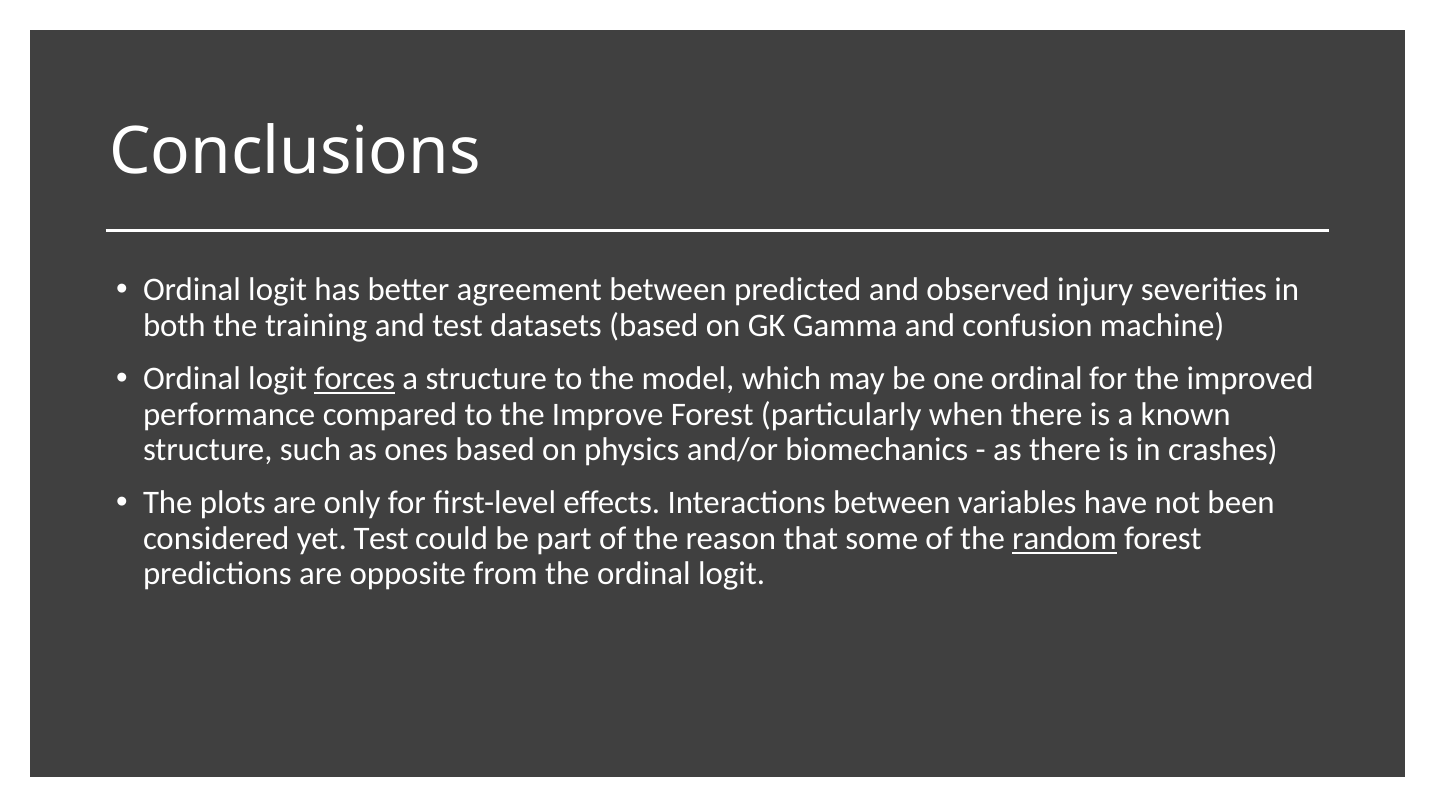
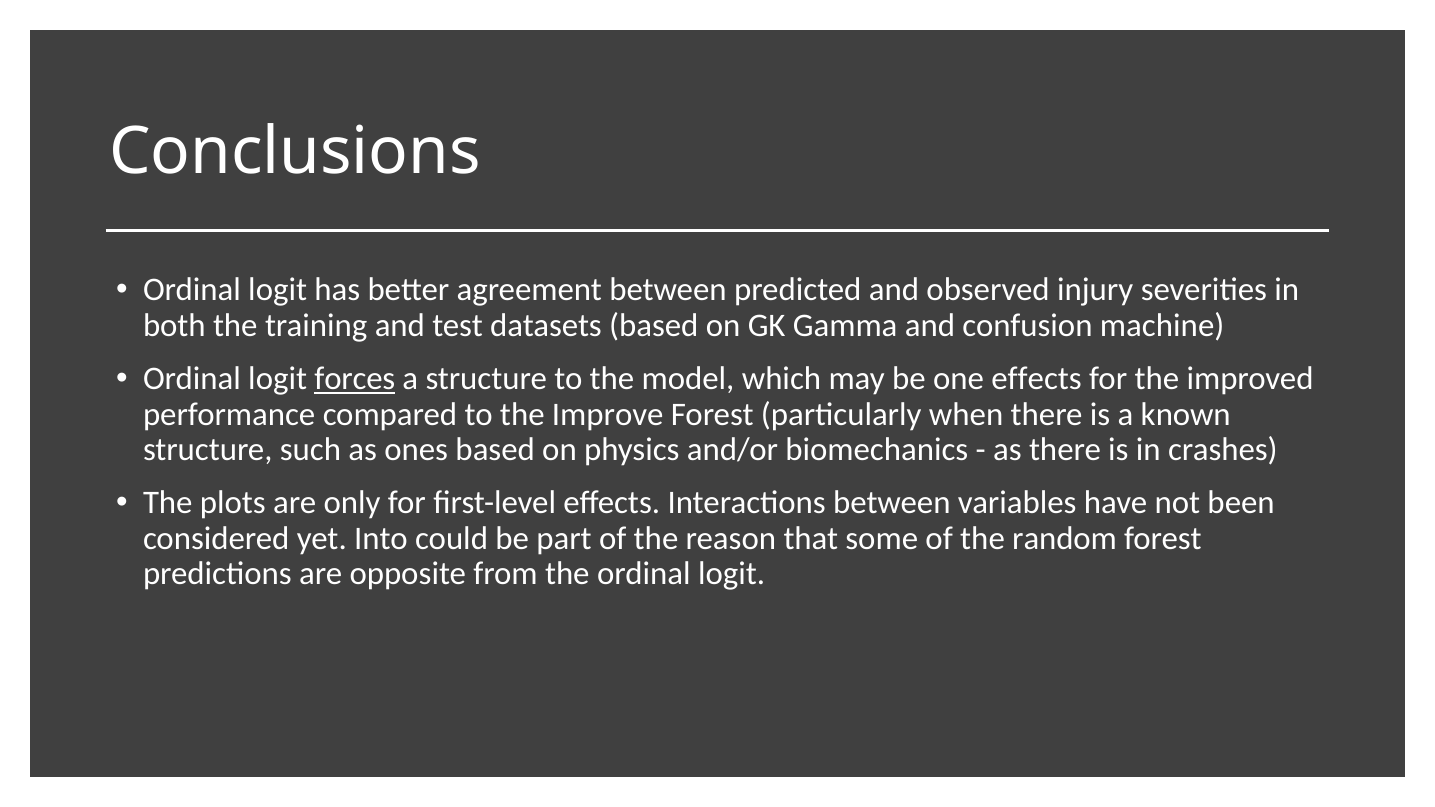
one ordinal: ordinal -> effects (1037, 379)
yet Test: Test -> Into (381, 539)
random underline: present -> none (1065, 539)
